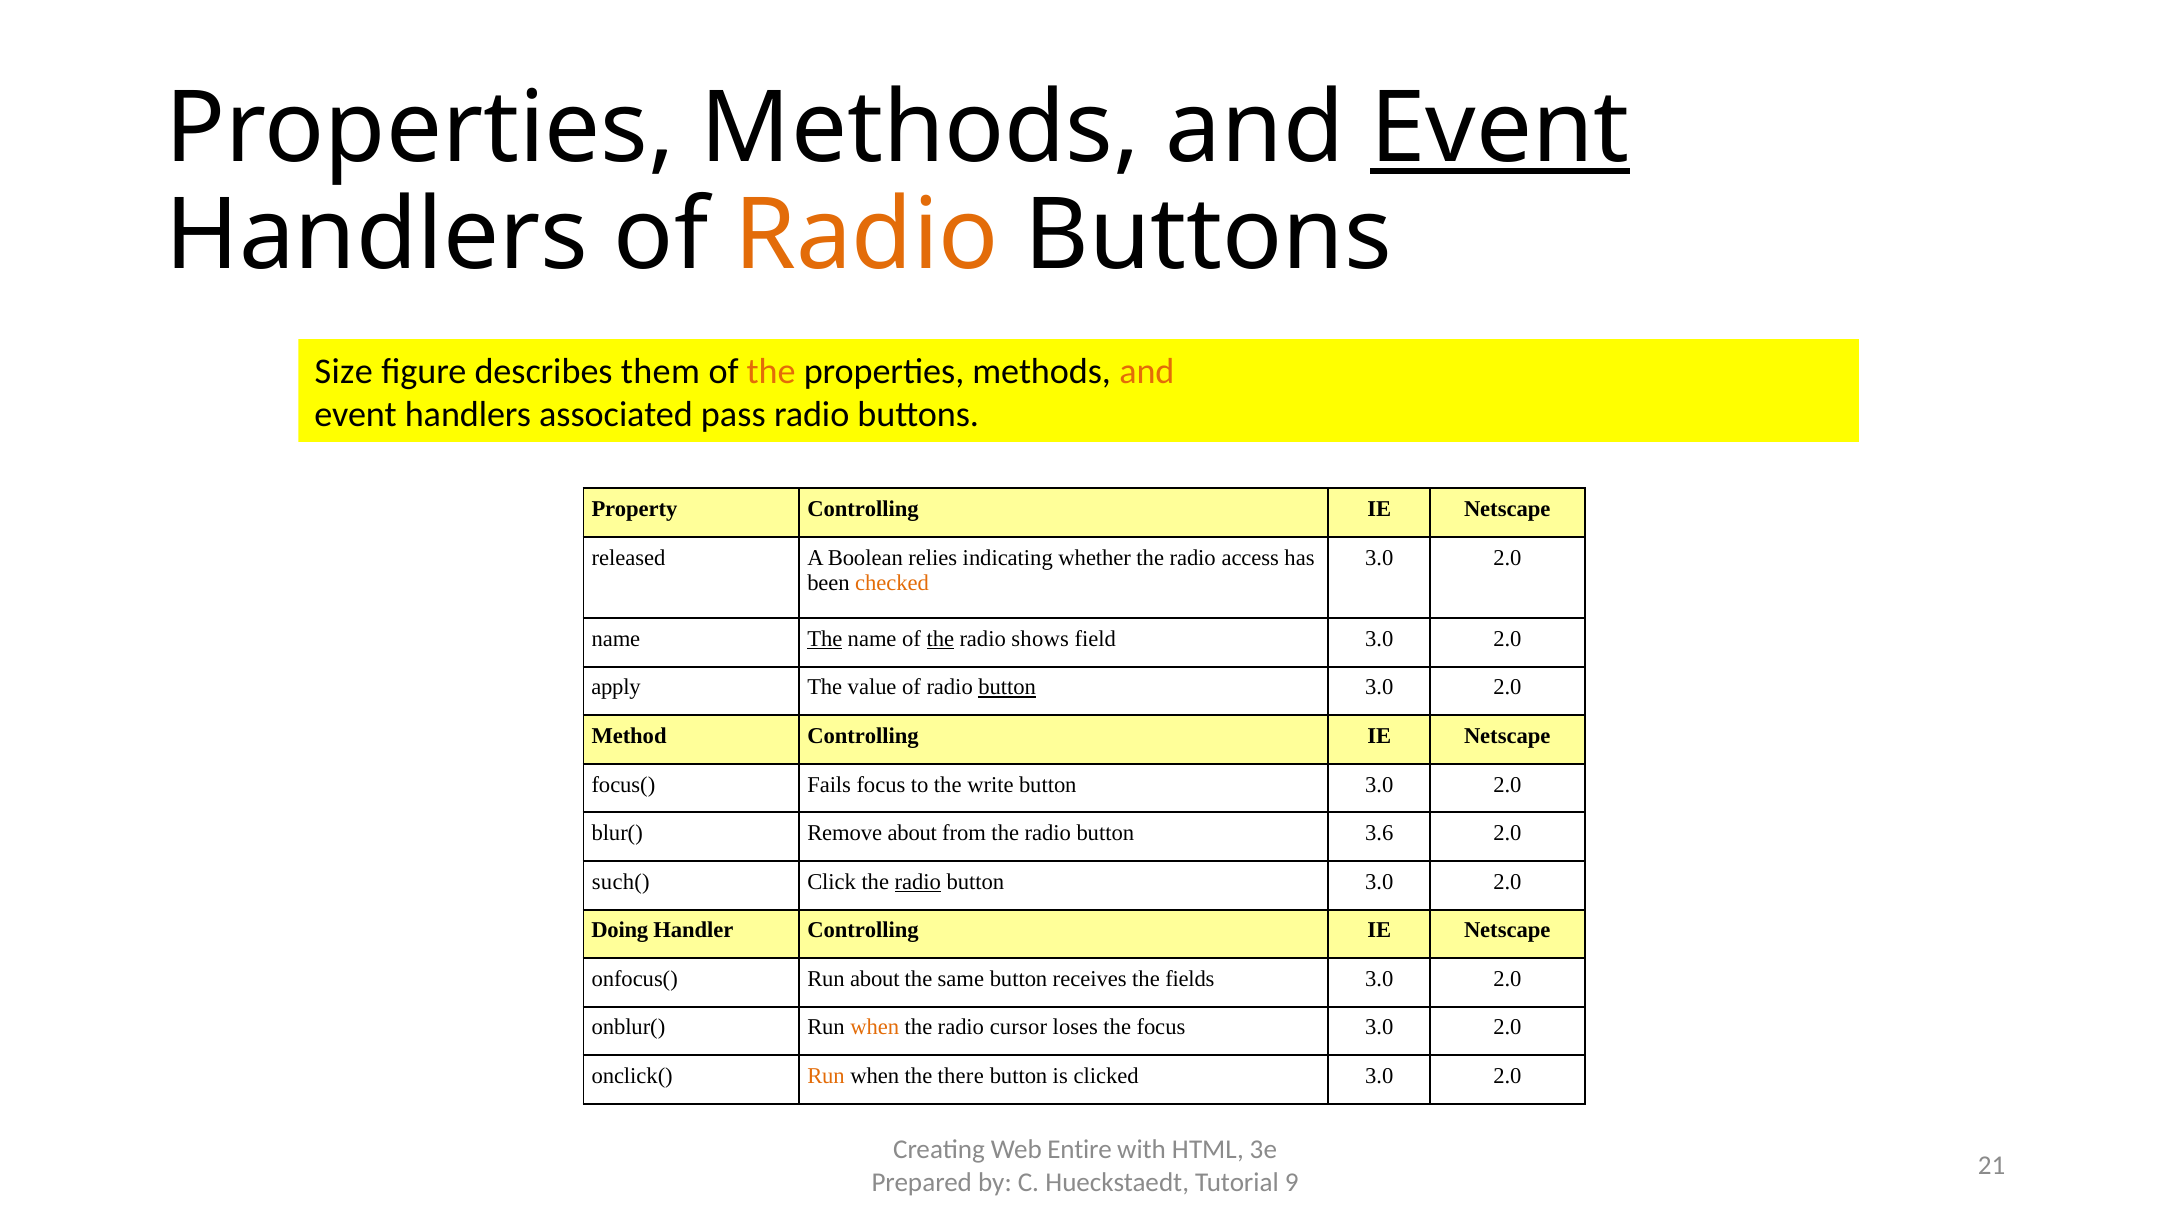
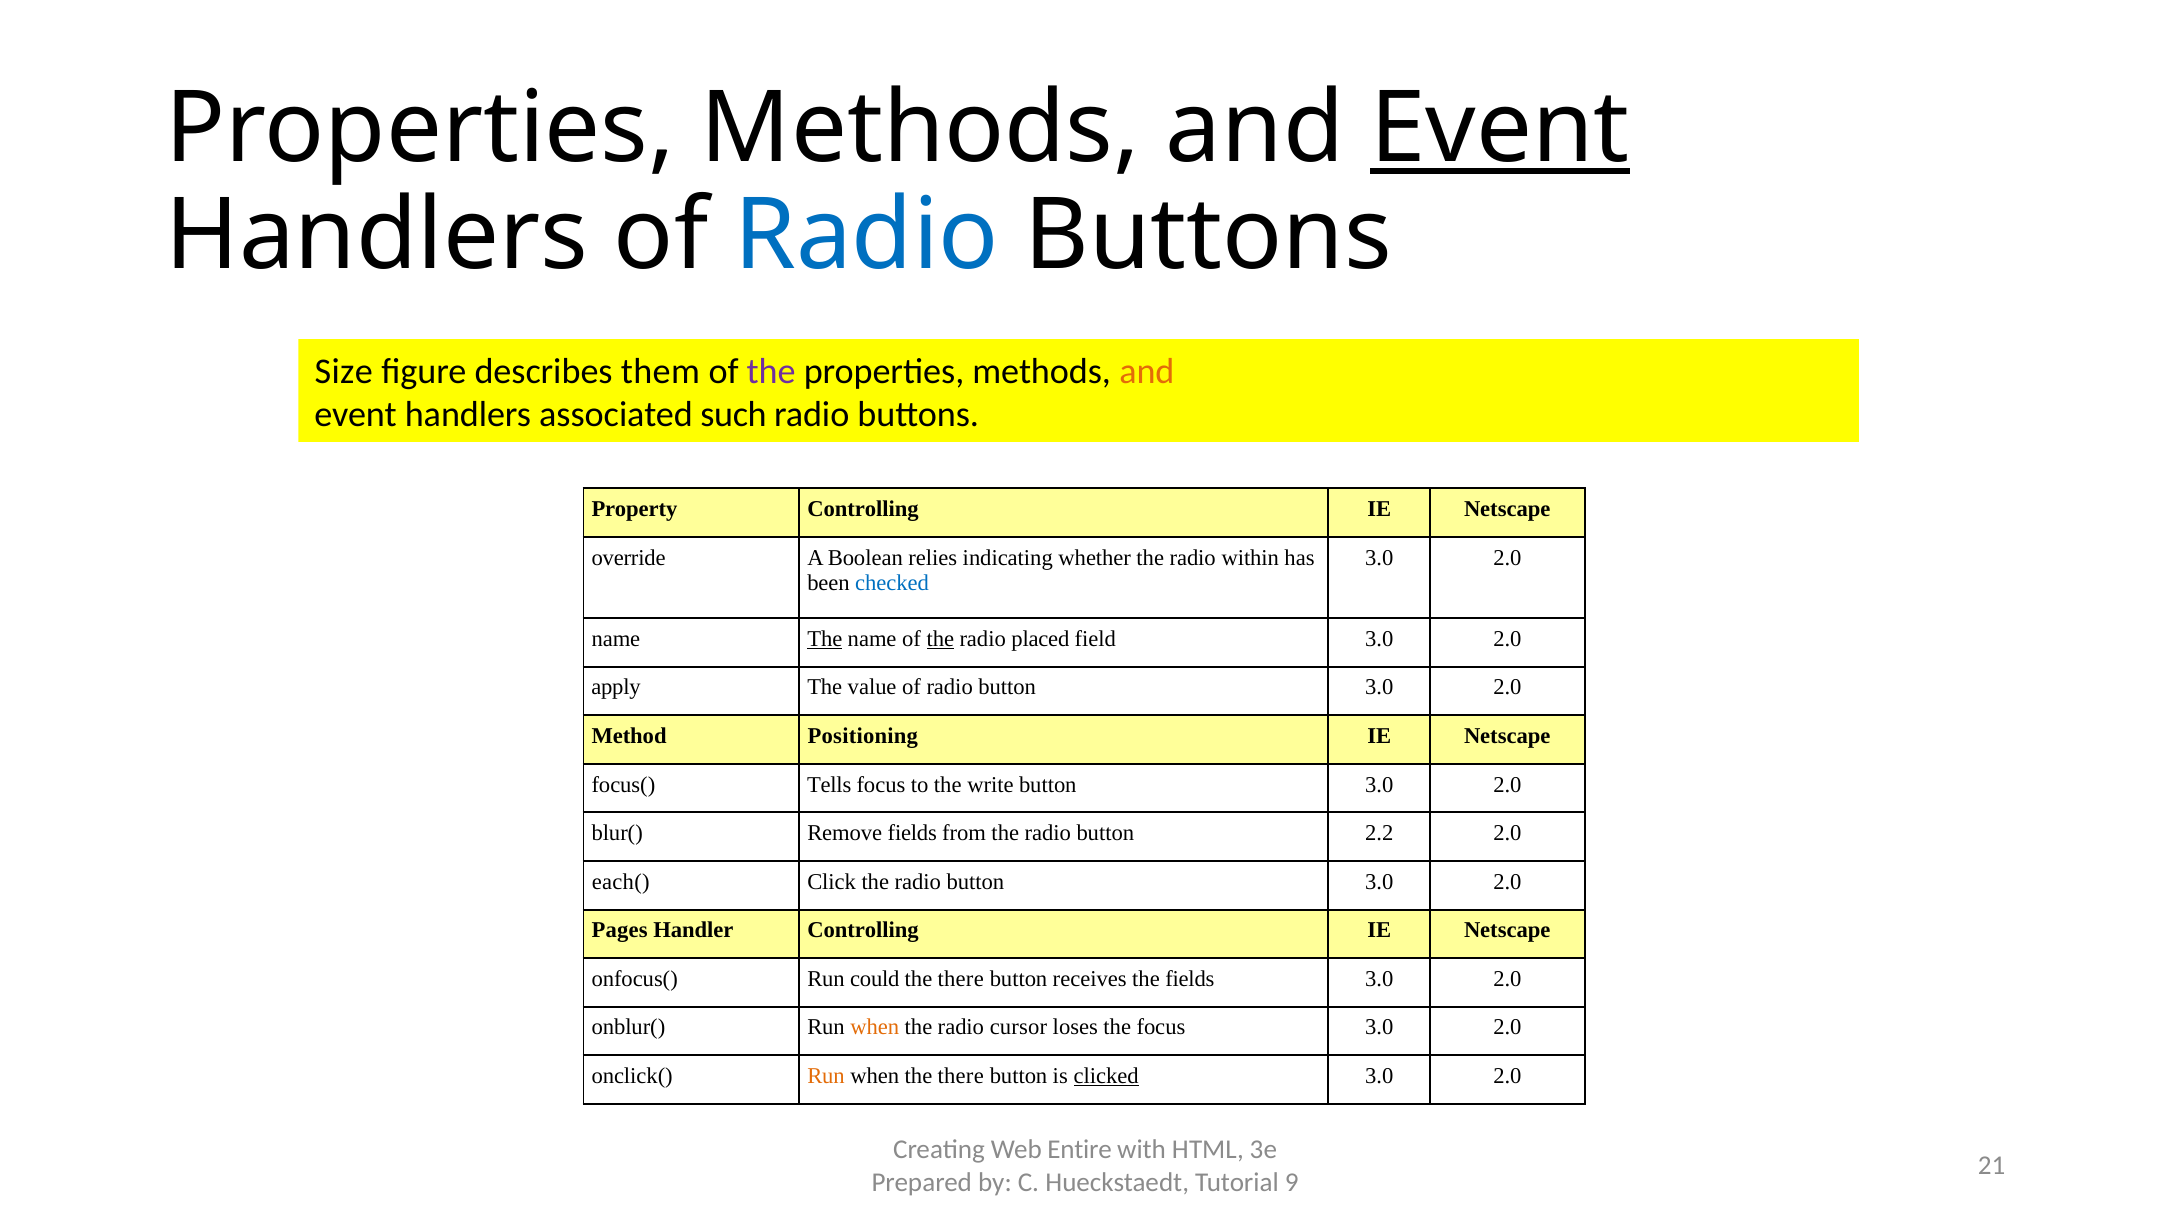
Radio colour: orange -> blue (867, 236)
the colour: orange -> purple (771, 371)
pass: pass -> such (734, 415)
released: released -> override (629, 558)
access: access -> within (1250, 558)
checked colour: orange -> blue (892, 583)
shows: shows -> placed (1040, 639)
button underline: present -> none (1007, 687)
Method Controlling: Controlling -> Positioning (863, 736)
Fails: Fails -> Tells (829, 785)
Remove about: about -> fields (912, 833)
3.6: 3.6 -> 2.2 (1379, 833)
such(: such( -> each( (621, 882)
radio underline: present -> none (918, 882)
Doing: Doing -> Pages (620, 930)
Run about: about -> could (875, 979)
same: same -> there (961, 979)
clicked underline: none -> present (1106, 1076)
